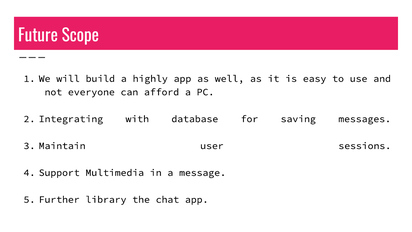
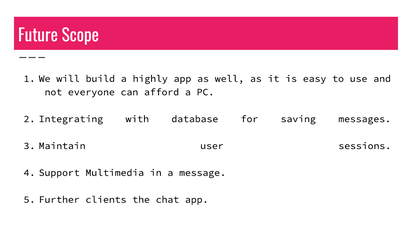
library: library -> clients (106, 199)
